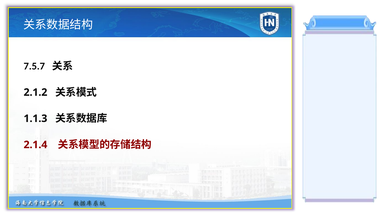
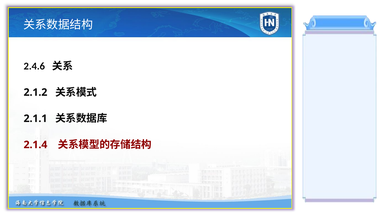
7.5.7: 7.5.7 -> 2.4.6 (34, 66)
1.1.3: 1.1.3 -> 2.1.1 (35, 119)
